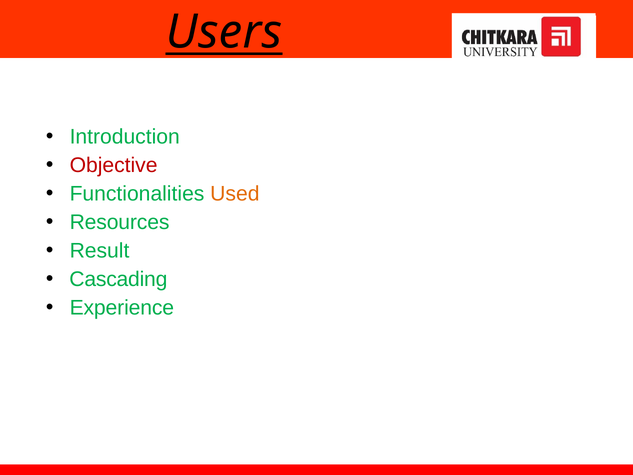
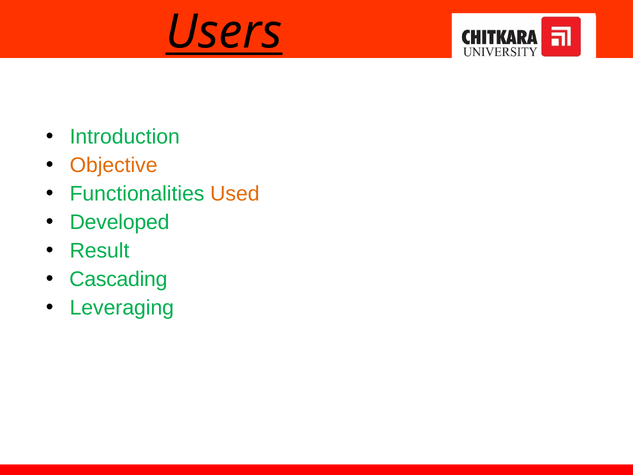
Objective colour: red -> orange (114, 165)
Resources: Resources -> Developed (120, 222)
Experience: Experience -> Leveraging (122, 308)
